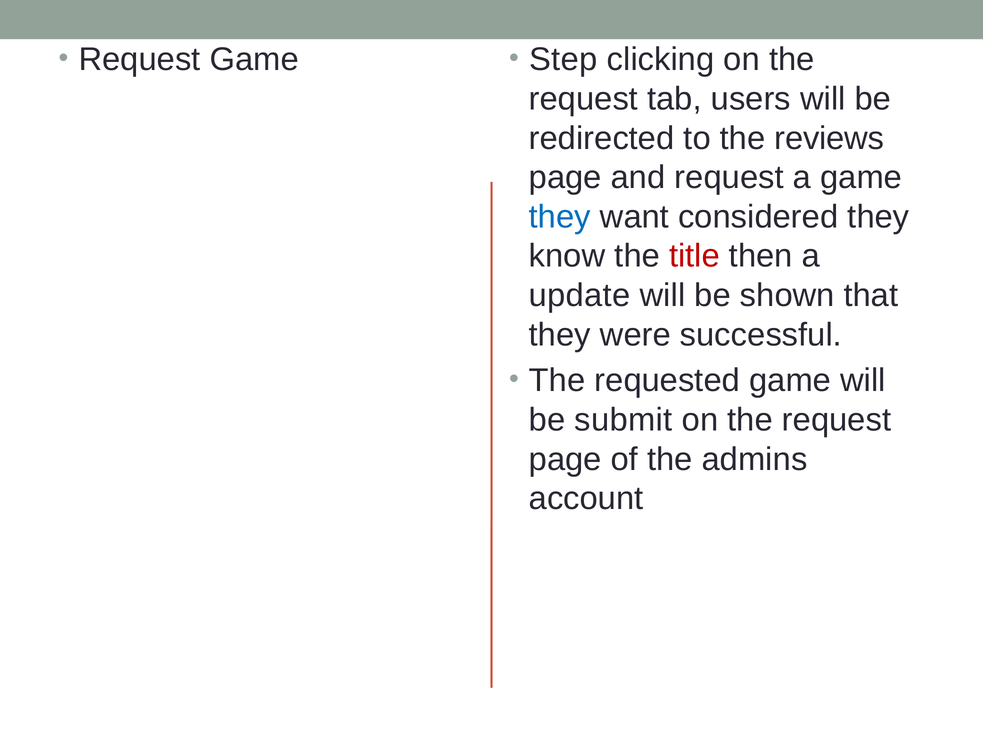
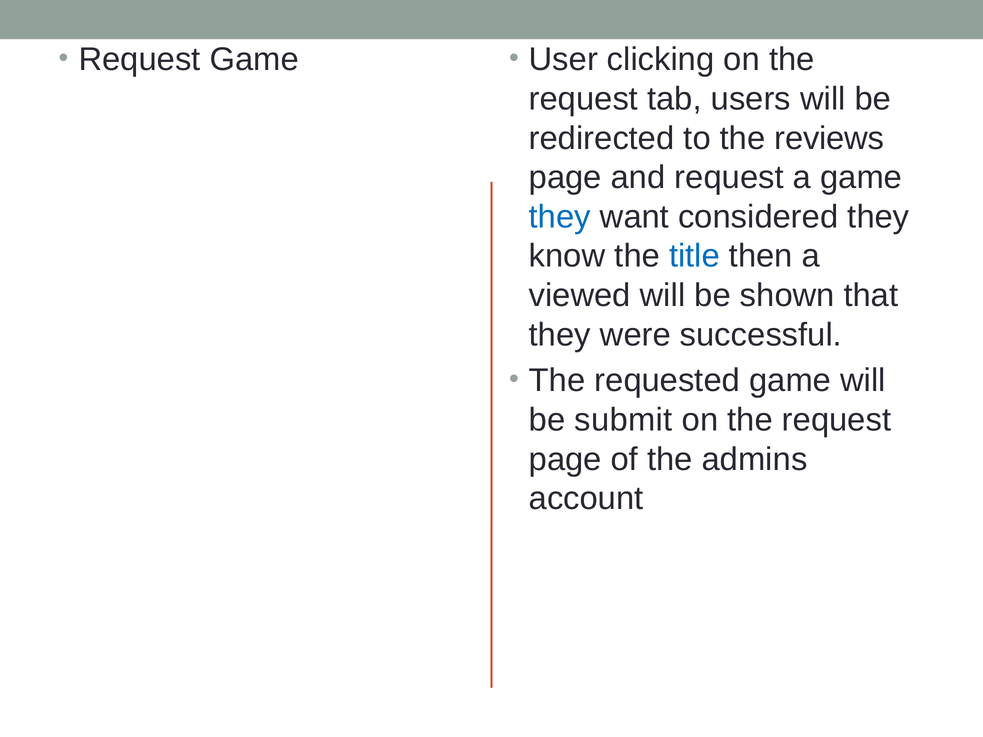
Step: Step -> User (563, 60)
title colour: red -> blue (694, 256)
update: update -> viewed (580, 296)
